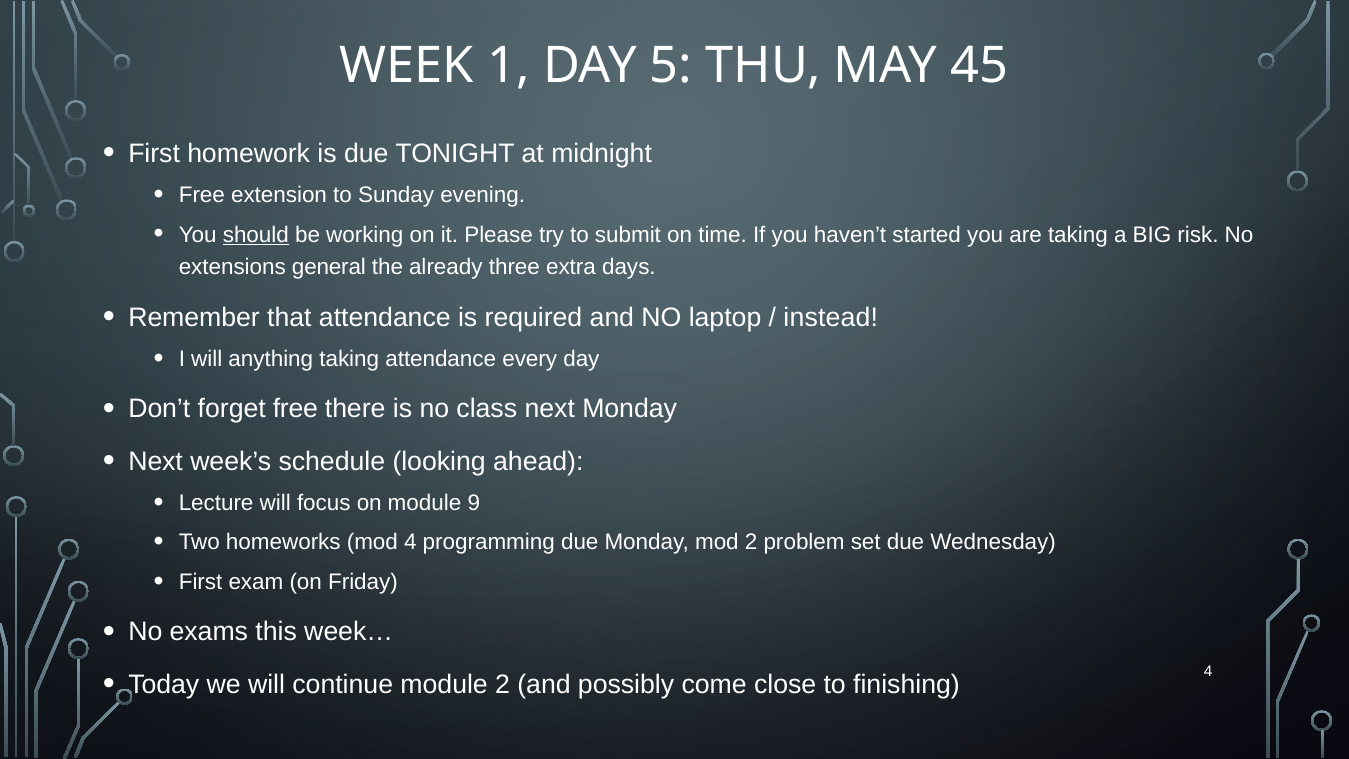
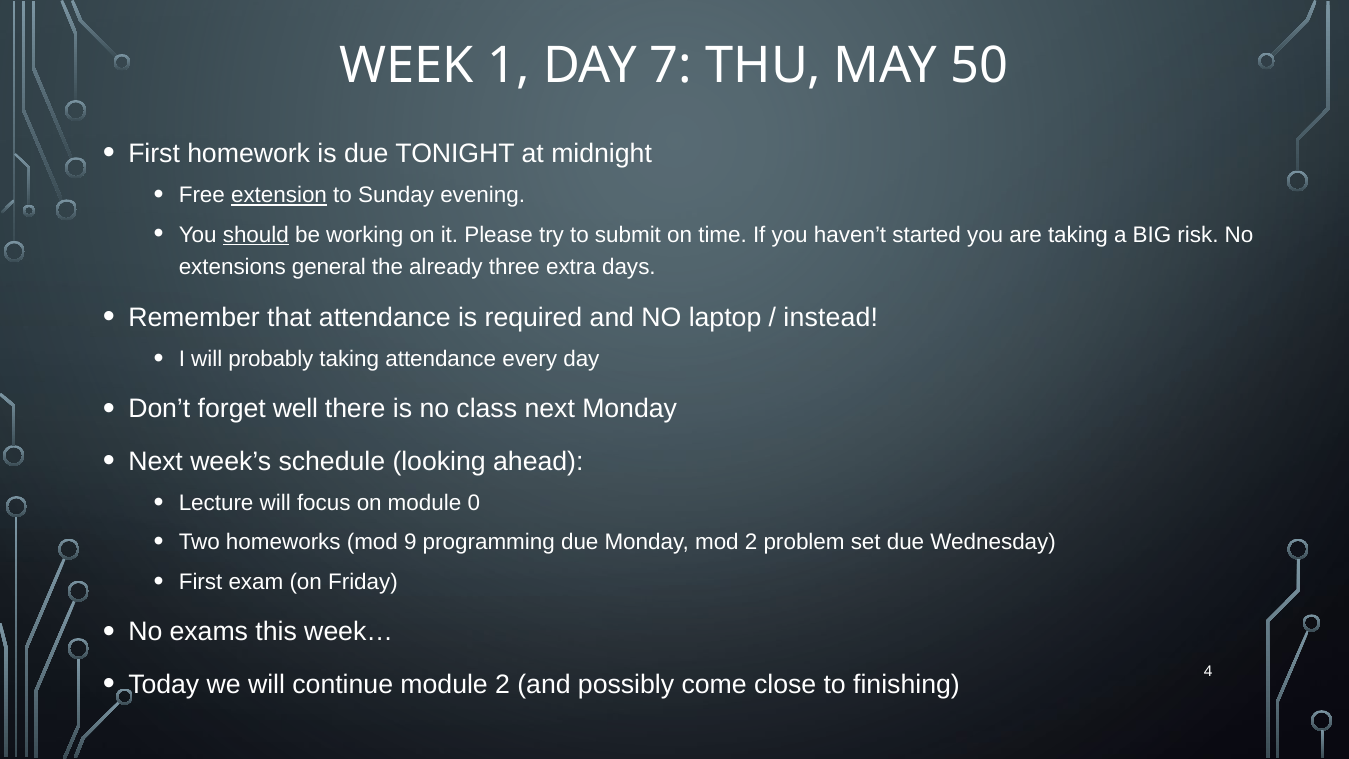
5: 5 -> 7 (671, 65)
45: 45 -> 50 (980, 65)
extension underline: none -> present (279, 195)
anything: anything -> probably (271, 359)
forget free: free -> well (295, 409)
9: 9 -> 0 (474, 503)
mod 4: 4 -> 9 (410, 542)
